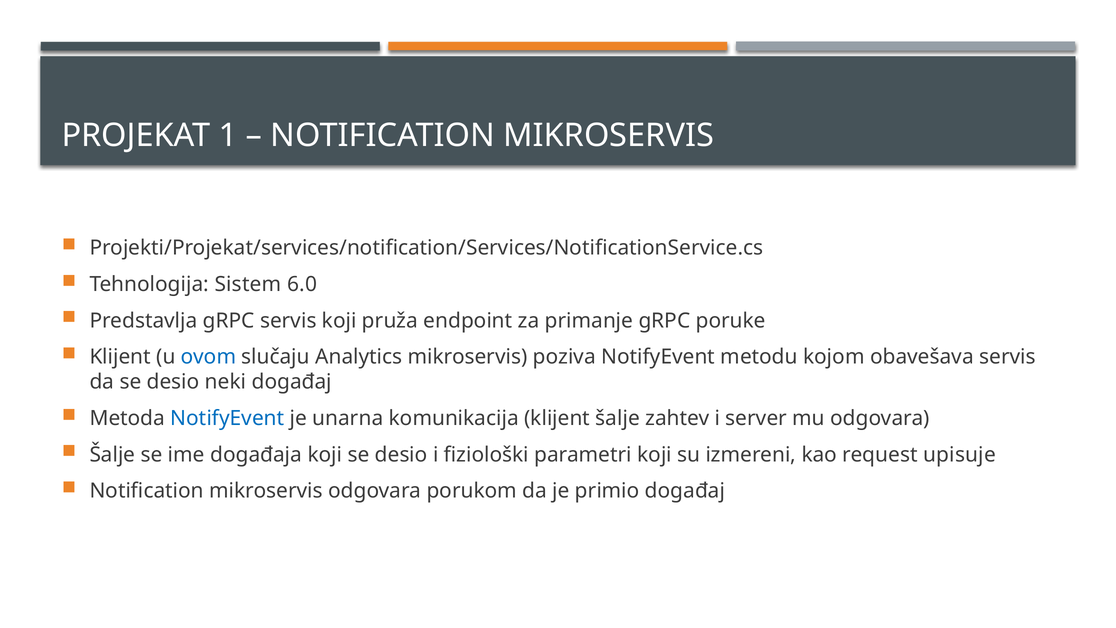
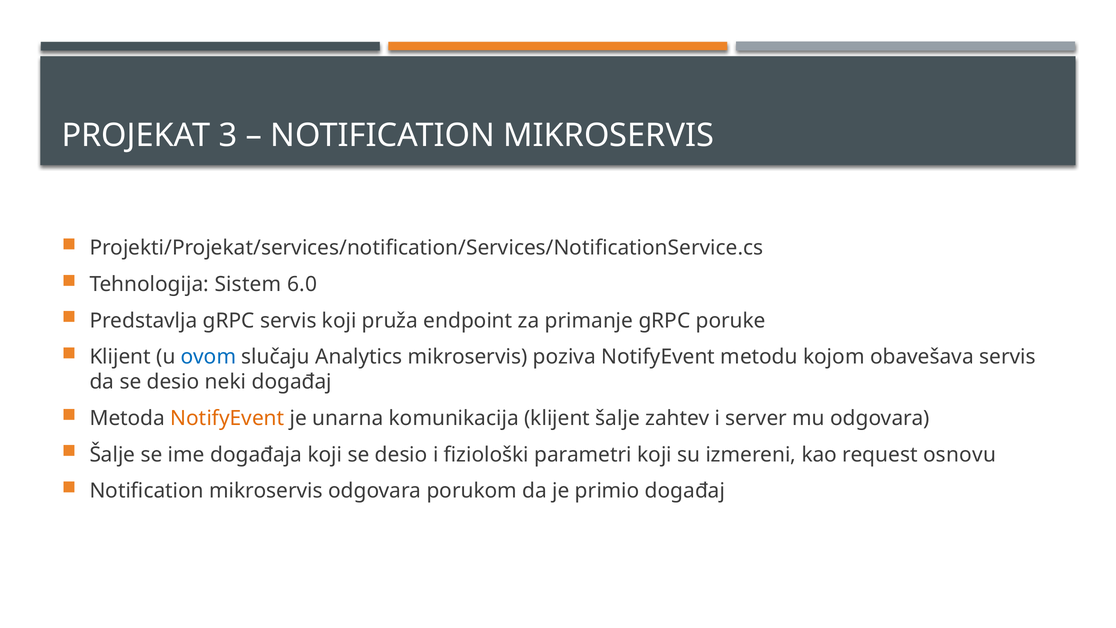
1: 1 -> 3 (228, 136)
NotifyEvent colour: blue -> orange (227, 418)
upisuje: upisuje -> osnovu (960, 454)
